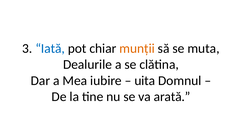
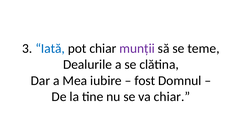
munții colour: orange -> purple (137, 48)
muta: muta -> teme (203, 48)
uita: uita -> fost (145, 81)
va arată: arată -> chiar (172, 97)
